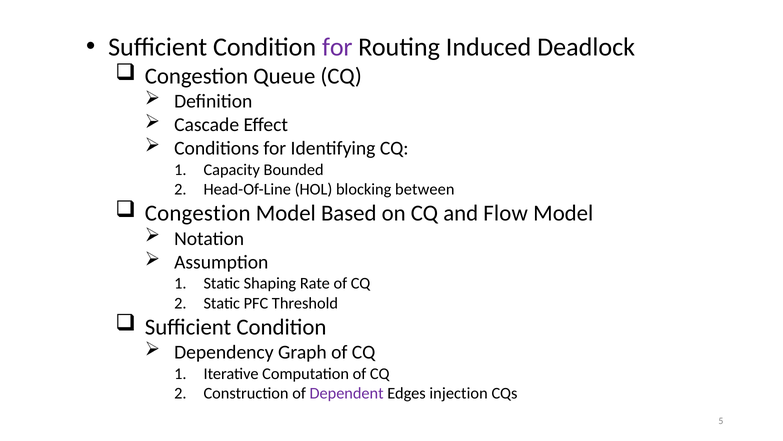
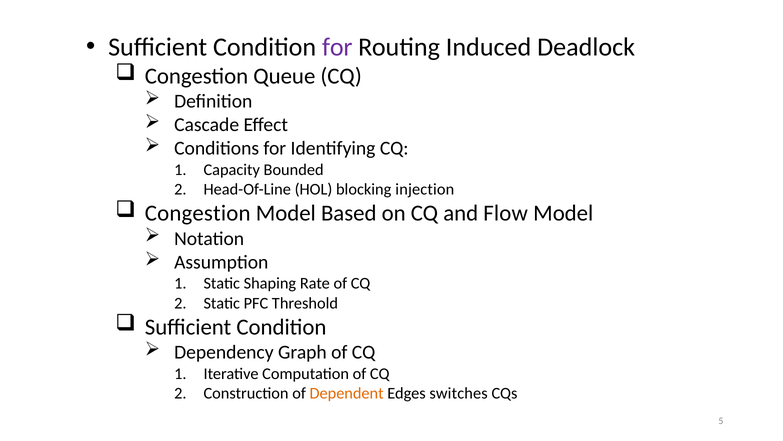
between: between -> injection (425, 189)
Dependent colour: purple -> orange (347, 393)
injection: injection -> switches (459, 393)
